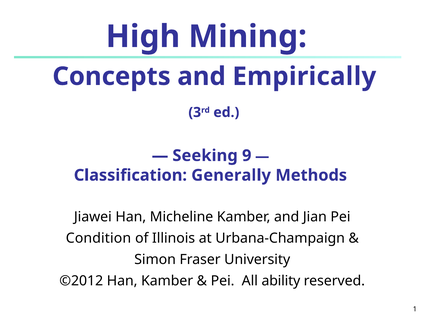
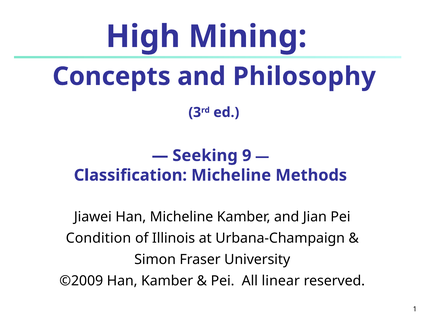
Empirically: Empirically -> Philosophy (304, 76)
Classification Generally: Generally -> Micheline (231, 175)
©2012: ©2012 -> ©2009 (81, 281)
ability: ability -> linear (281, 281)
